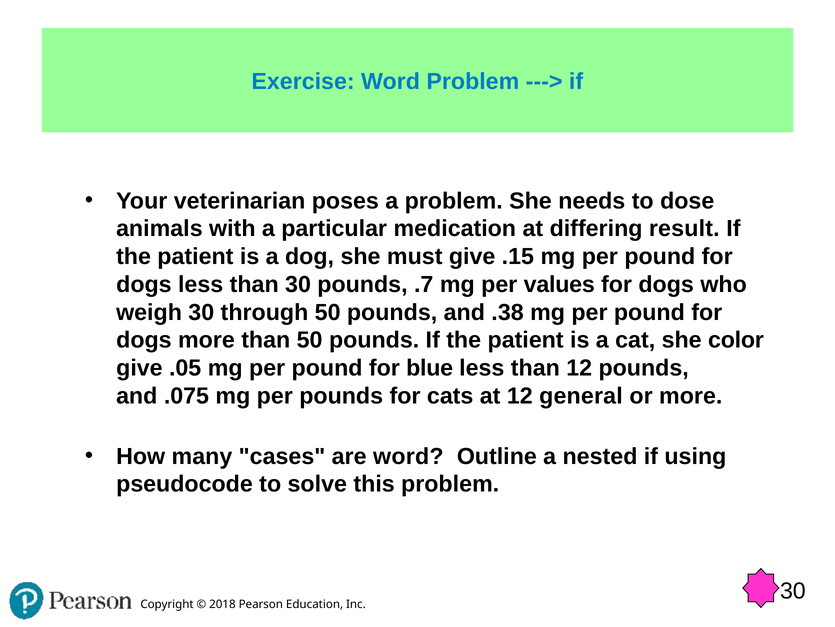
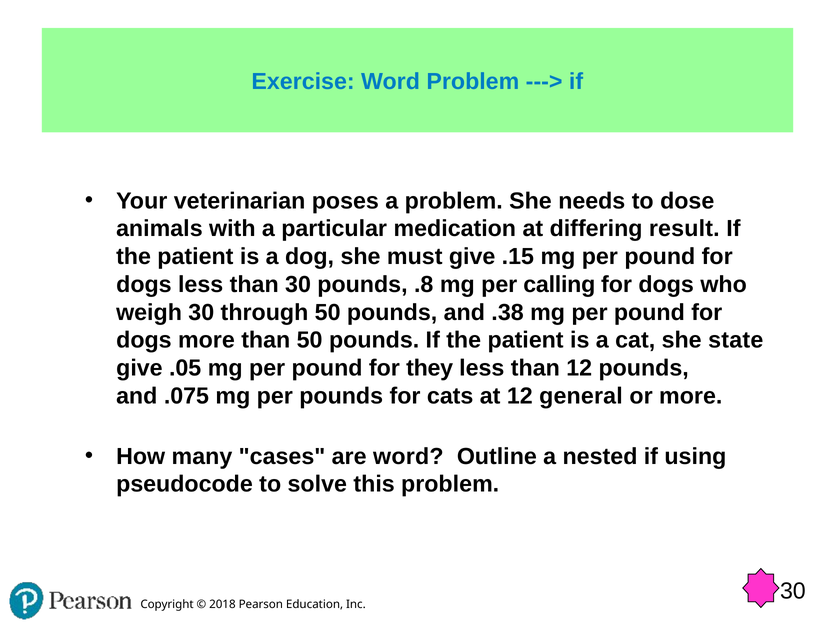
.7: .7 -> .8 (424, 284)
values: values -> calling (559, 284)
color: color -> state (736, 340)
blue: blue -> they (430, 368)
